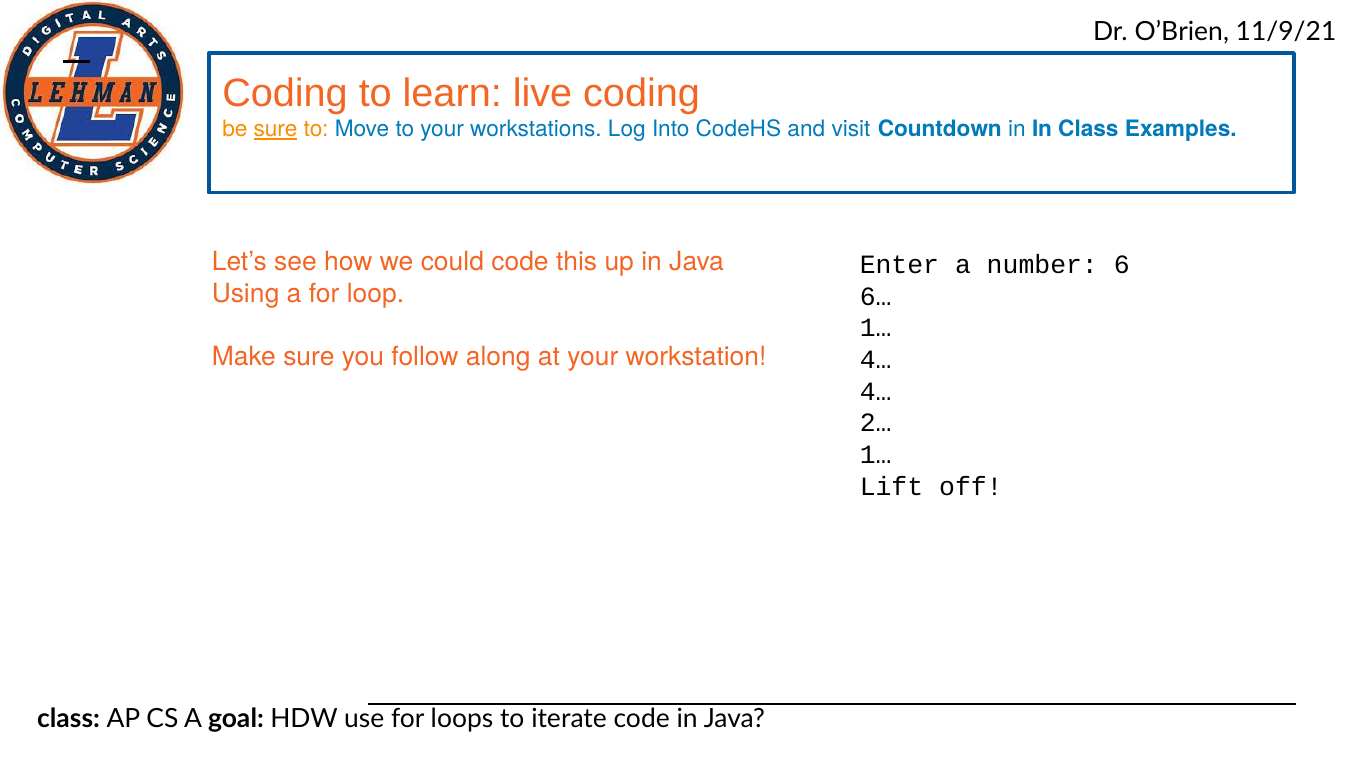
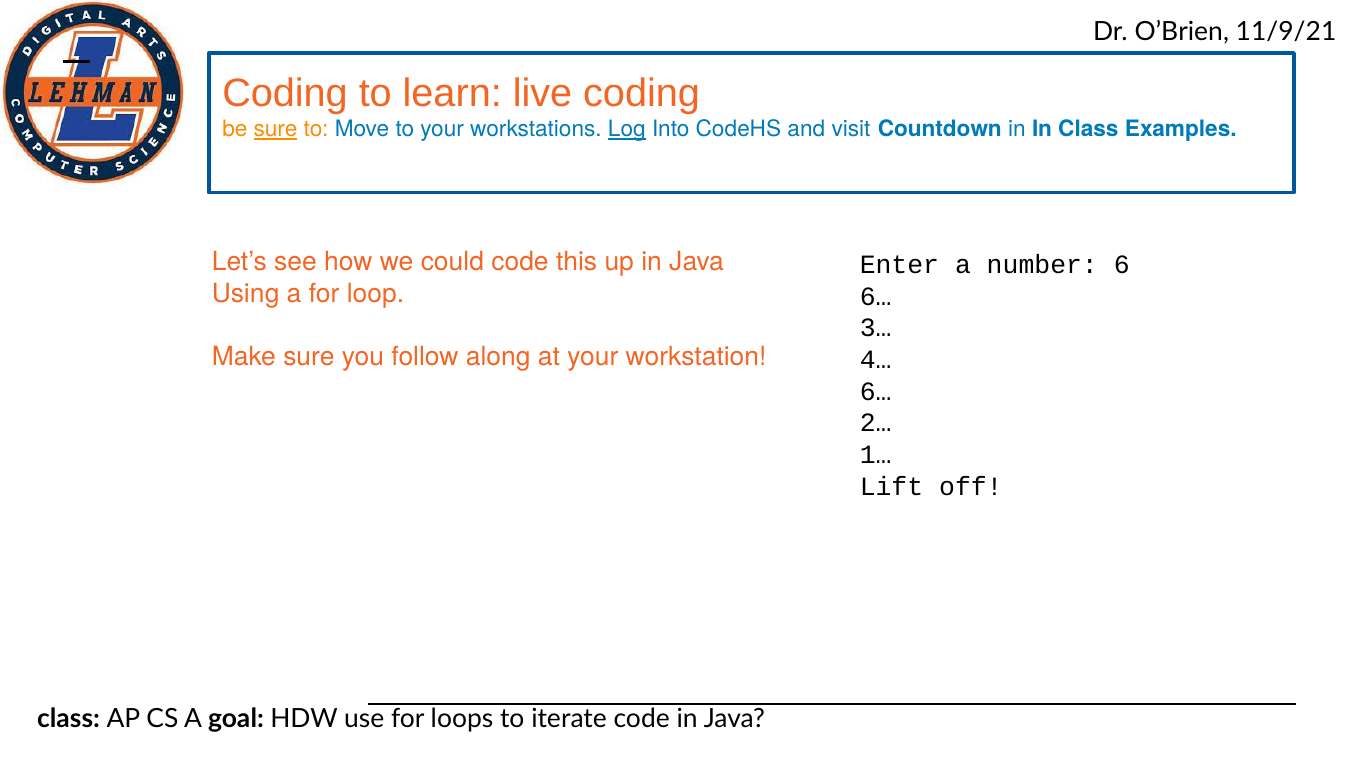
Log underline: none -> present (627, 129)
1…: 1… -> 3… (876, 328)
4…: 4… -> 6… (876, 392)
